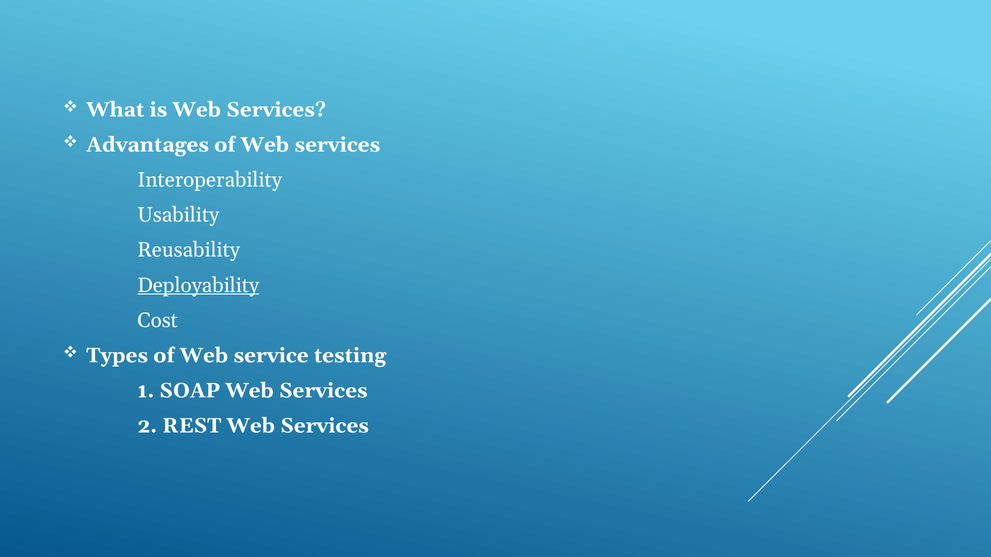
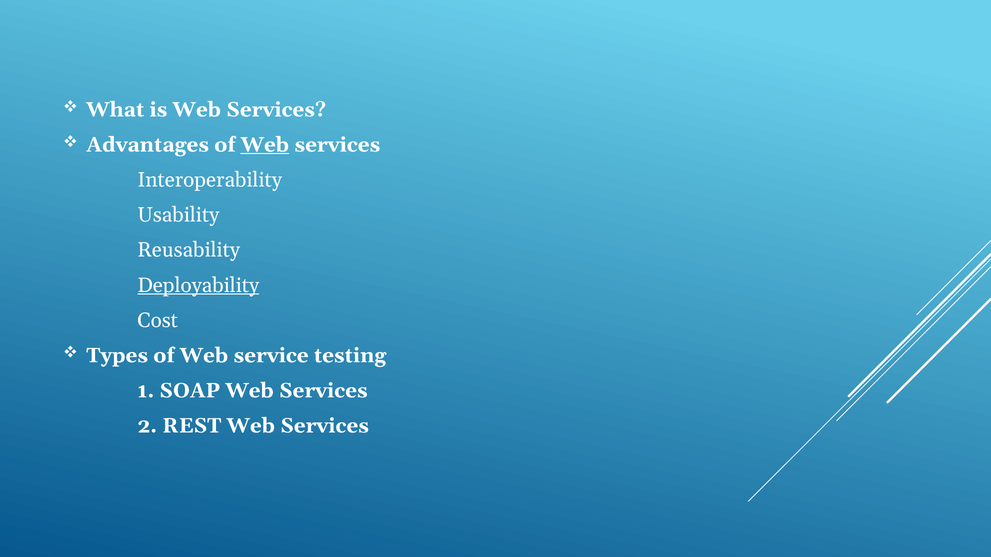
Web underline: none -> present (265, 145)
